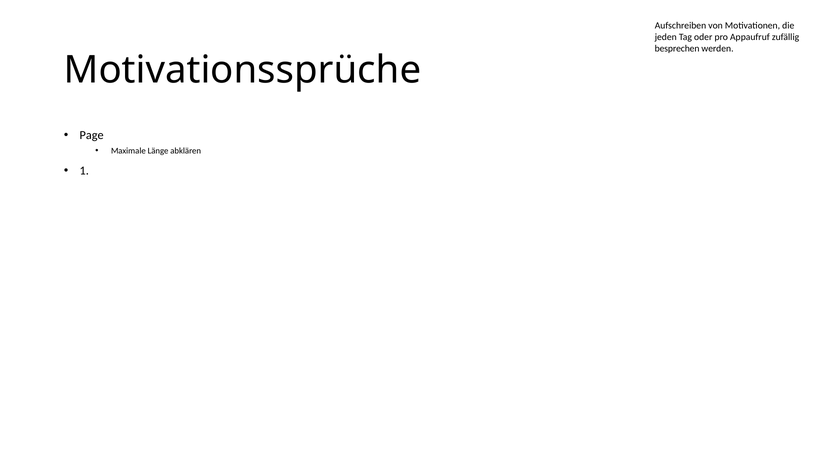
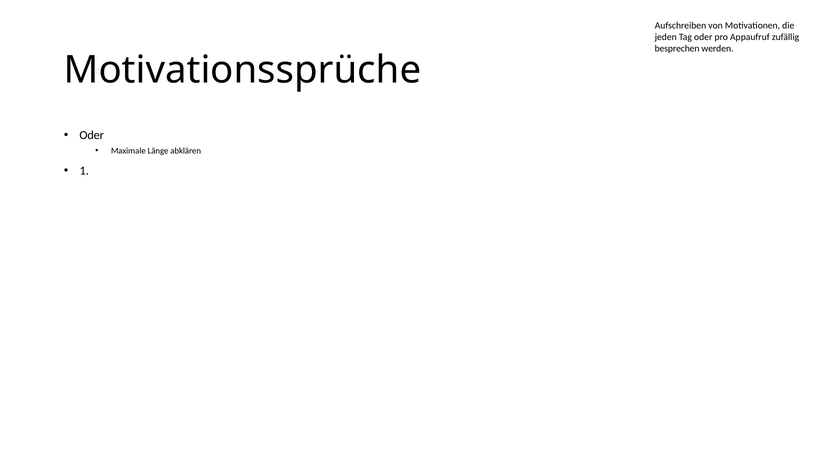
Page: Page -> Oder (92, 135)
